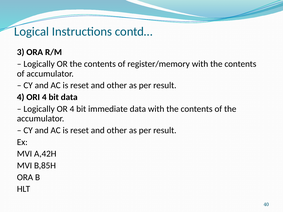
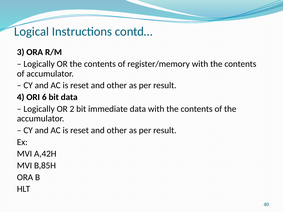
ORI 4: 4 -> 6 (44, 97)
OR 4: 4 -> 2 (72, 109)
